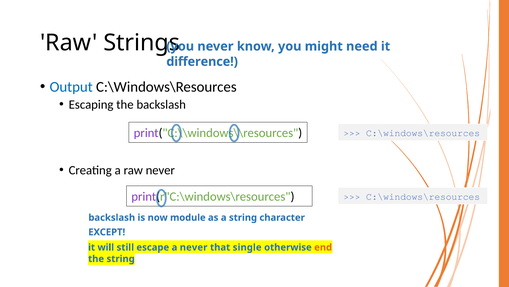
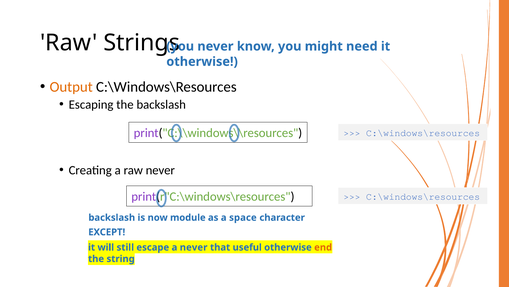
difference: difference -> otherwise (202, 61)
Output colour: blue -> orange (71, 87)
a string: string -> space (243, 217)
single: single -> useful (247, 247)
